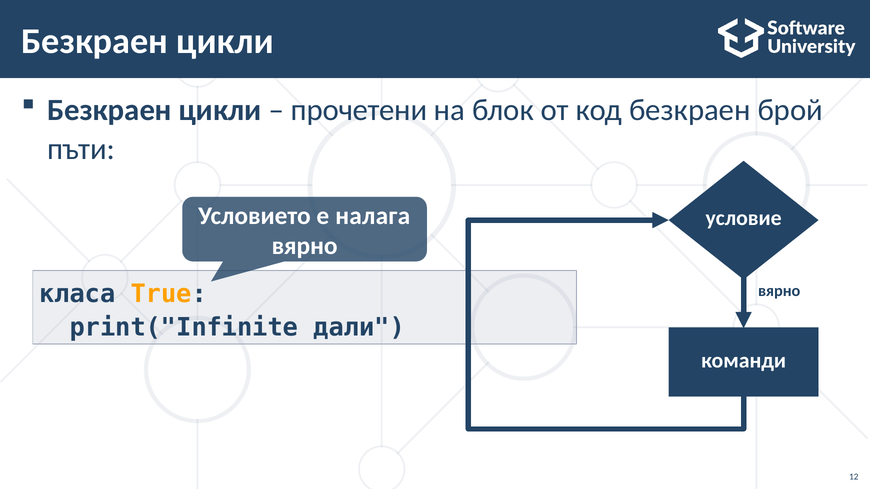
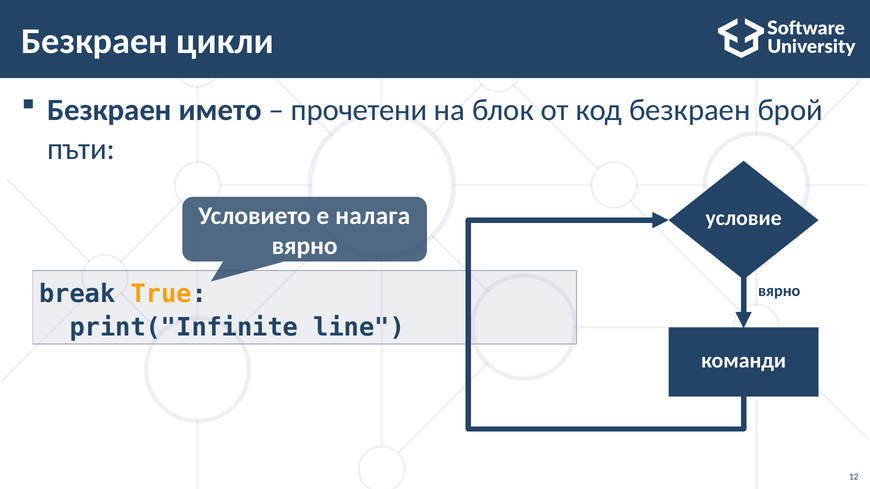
цикли: цикли -> името (220, 110)
класа: класа -> break (77, 294)
дали: дали -> line (359, 327)
